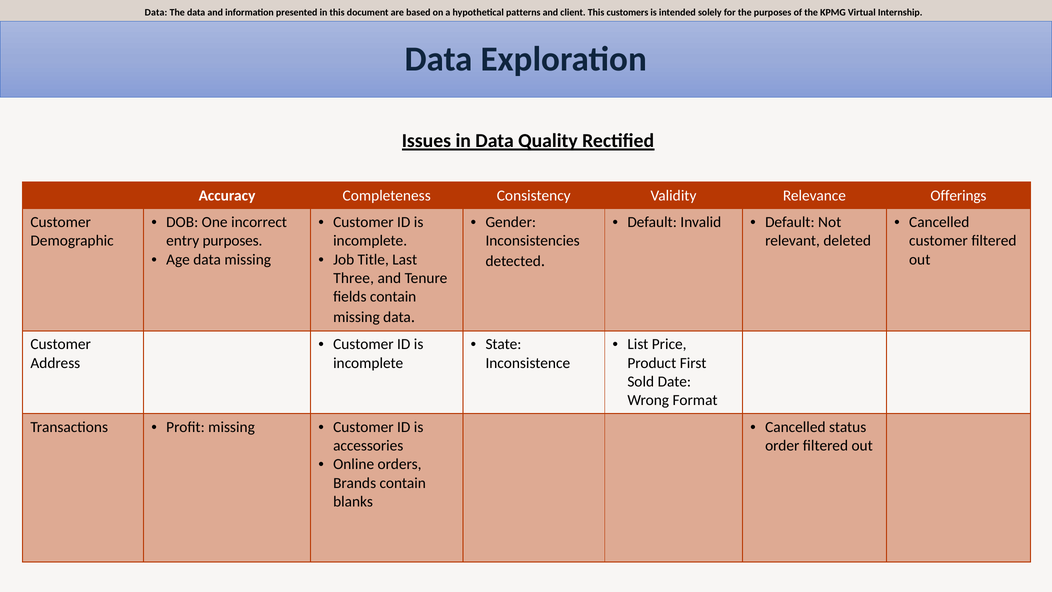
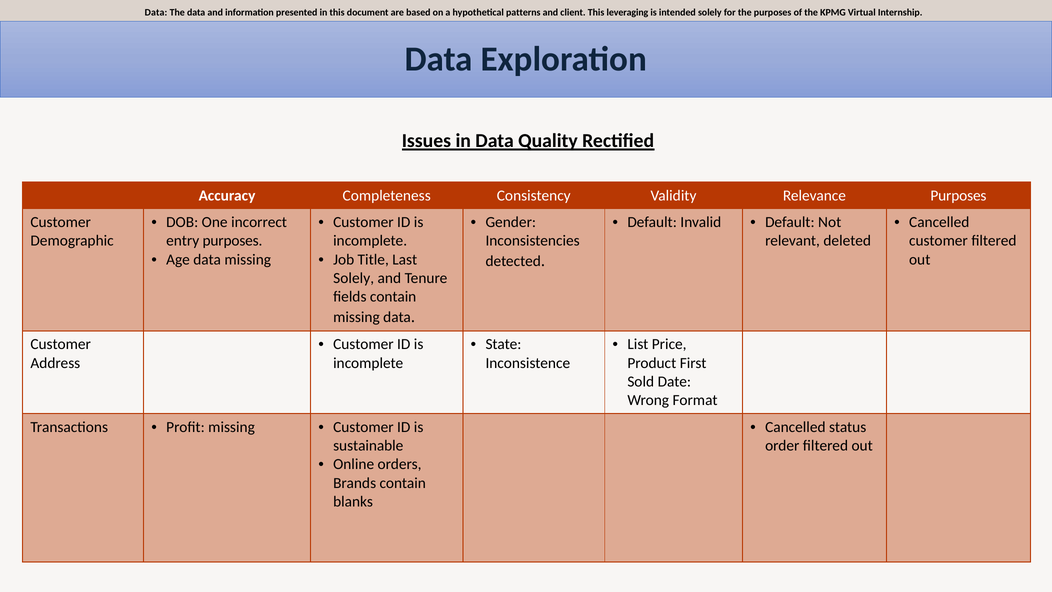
customers: customers -> leveraging (627, 12)
Relevance Offerings: Offerings -> Purposes (958, 195)
Three: Three -> Solely (354, 278)
accessories: accessories -> sustainable (368, 445)
